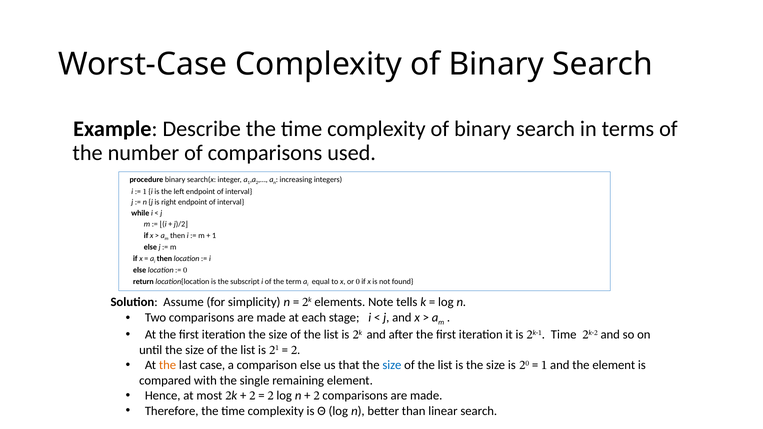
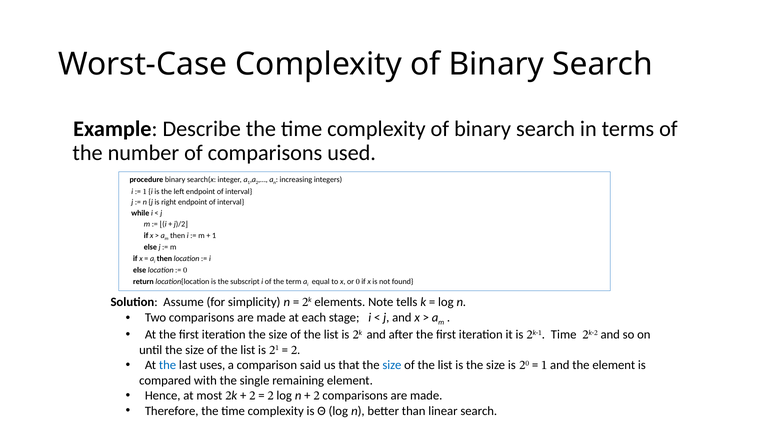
the colour: orange -> blue (168, 365)
case: case -> uses (212, 365)
else: else -> said (310, 365)
